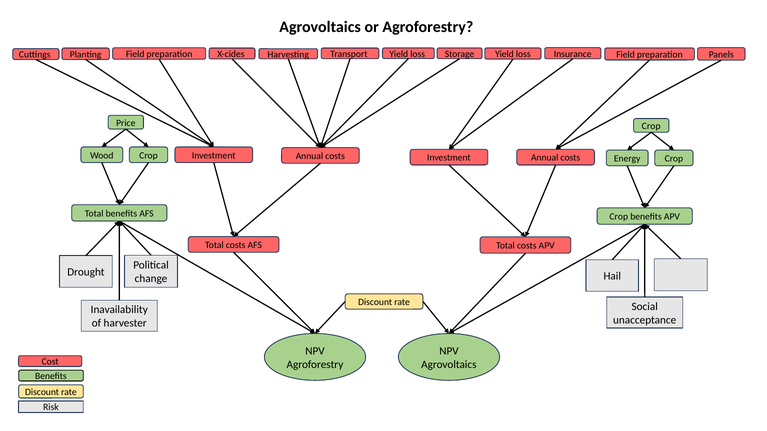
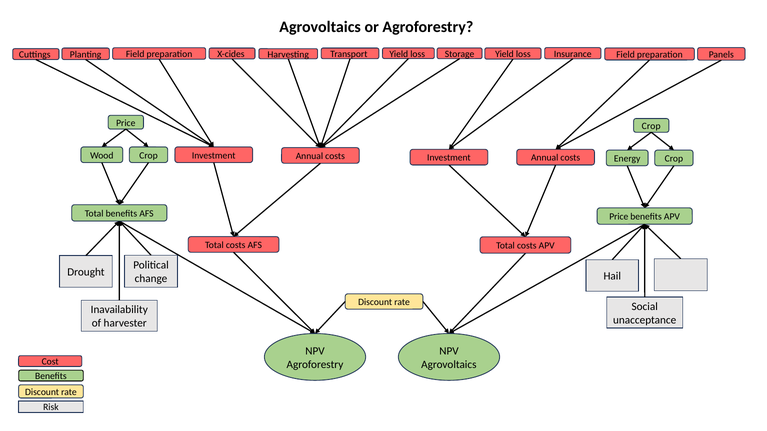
Crop: Crop -> Price (619, 217)
